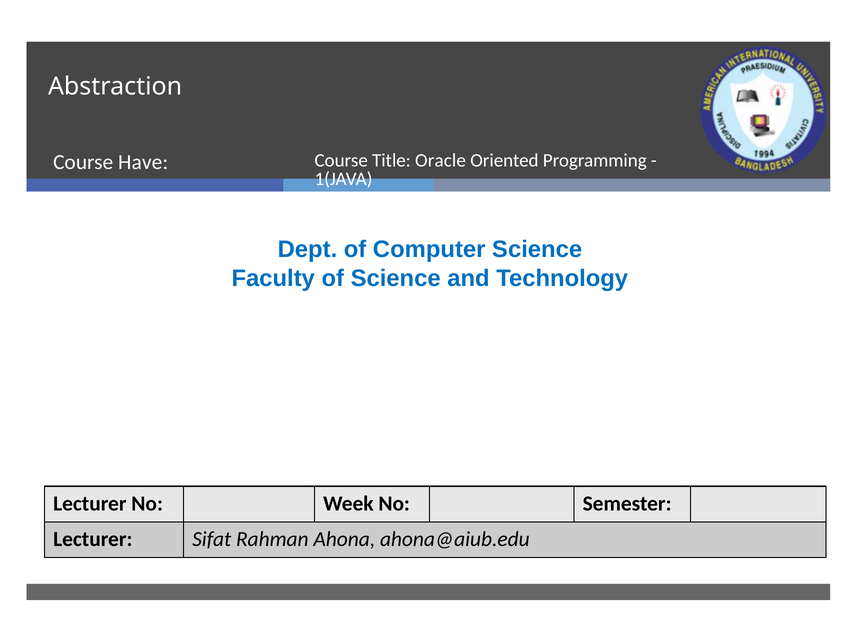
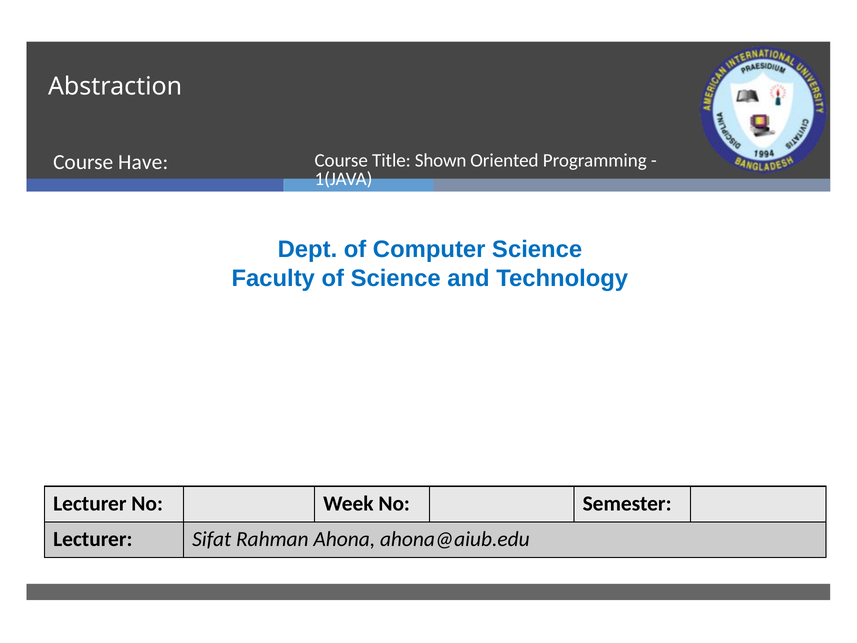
Oracle: Oracle -> Shown (441, 160)
